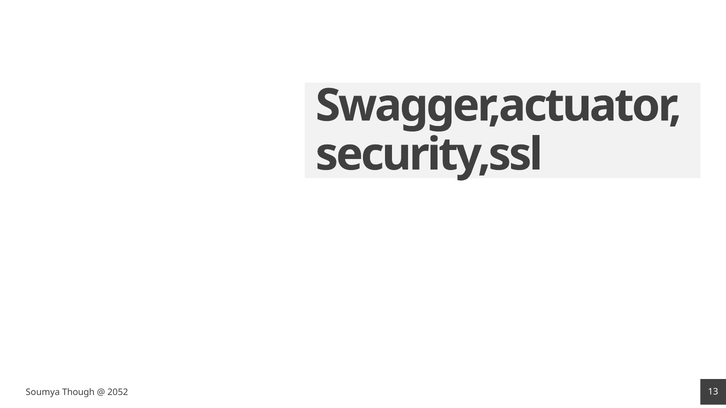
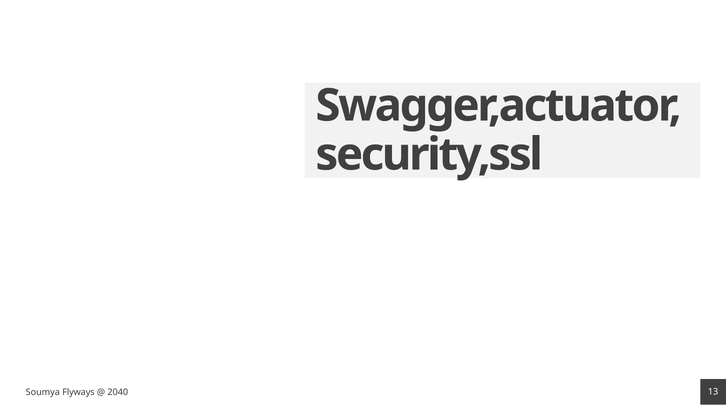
Though: Though -> Flyways (78, 393)
2052: 2052 -> 2040 (118, 393)
